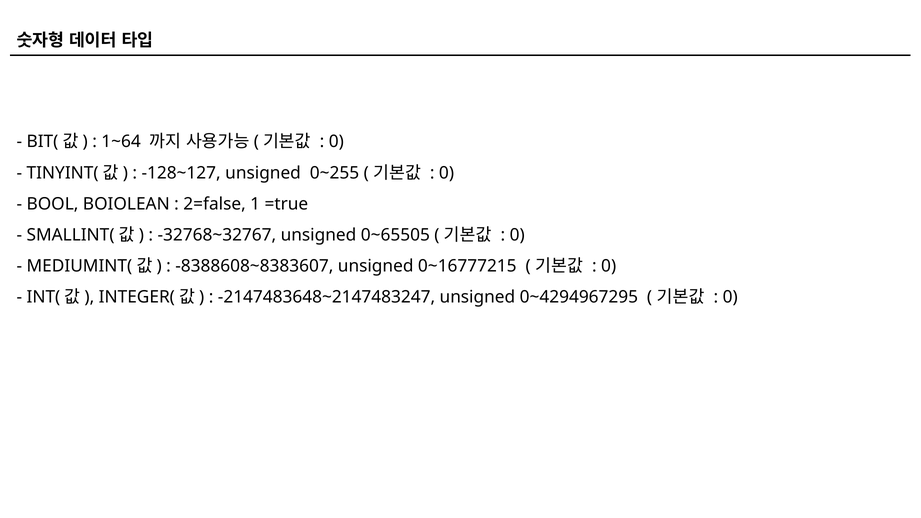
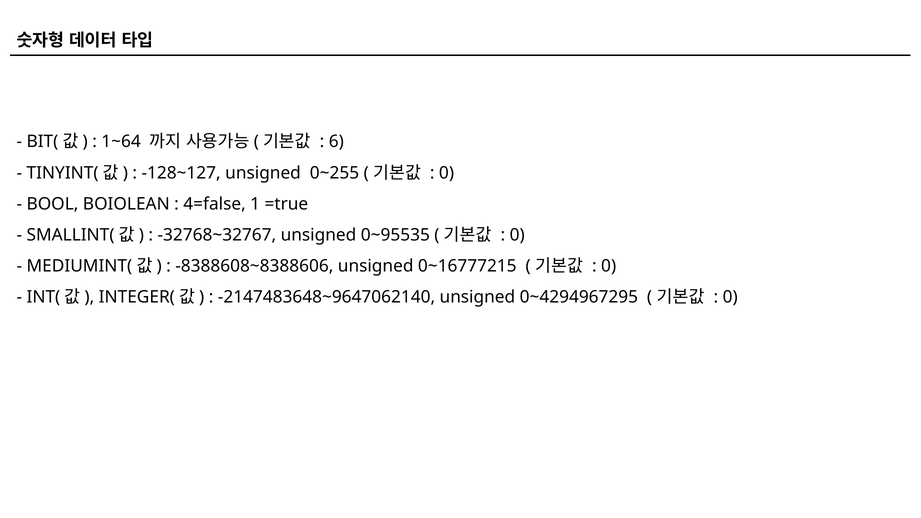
0: 0 -> 6 (336, 142)
2=false: 2=false -> 4=false (215, 204)
0~65505: 0~65505 -> 0~95535 (395, 235)
-8388608~8383607: -8388608~8383607 -> -8388608~8388606 (254, 266)
-2147483648~2147483247: -2147483648~2147483247 -> -2147483648~9647062140 (326, 297)
